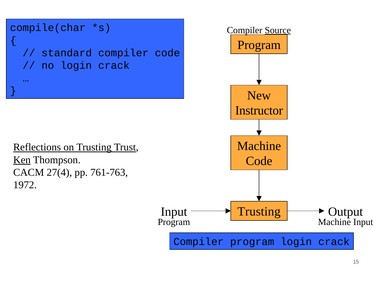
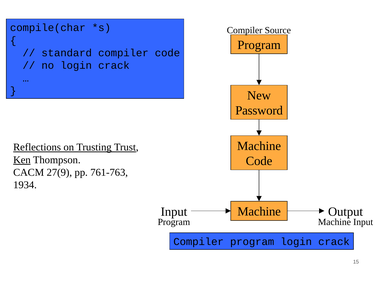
Source underline: present -> none (278, 30)
Instructor: Instructor -> Password (259, 110)
27(4: 27(4 -> 27(9 (59, 172)
1972: 1972 -> 1934 (25, 185)
Trusting: Trusting -> Machine (259, 211)
